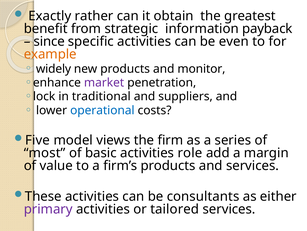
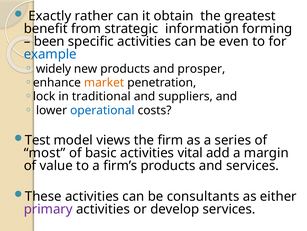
payback: payback -> forming (267, 29)
since: since -> been (49, 41)
example colour: orange -> blue (50, 54)
monitor: monitor -> prosper (201, 69)
market colour: purple -> orange (104, 82)
Five: Five -> Test (38, 140)
role: role -> vital (190, 153)
tailored: tailored -> develop (175, 208)
